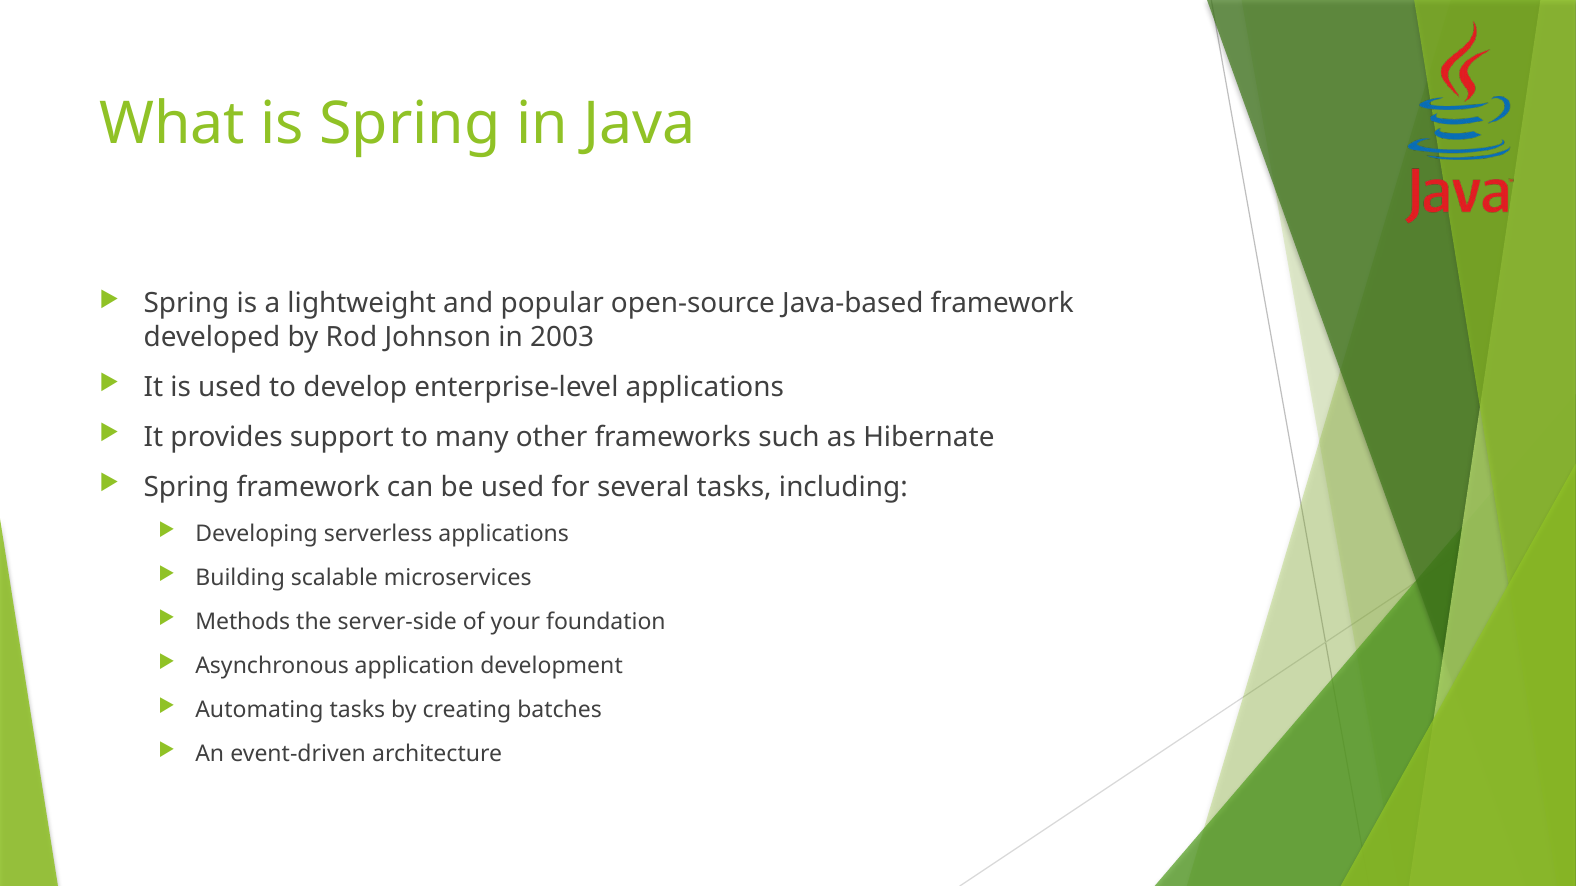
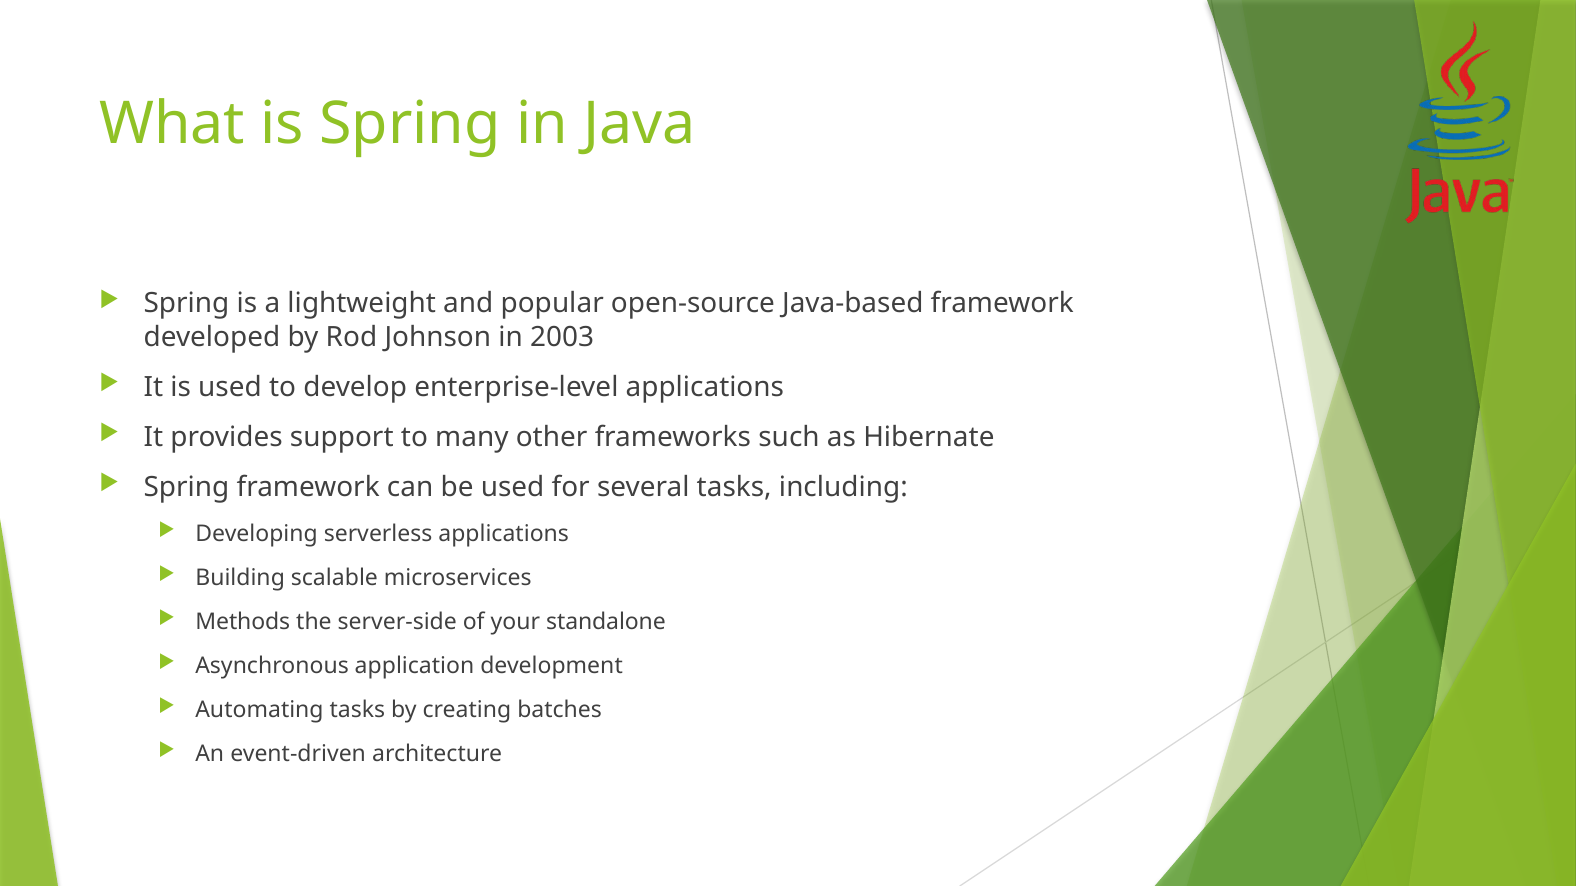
foundation: foundation -> standalone (606, 622)
